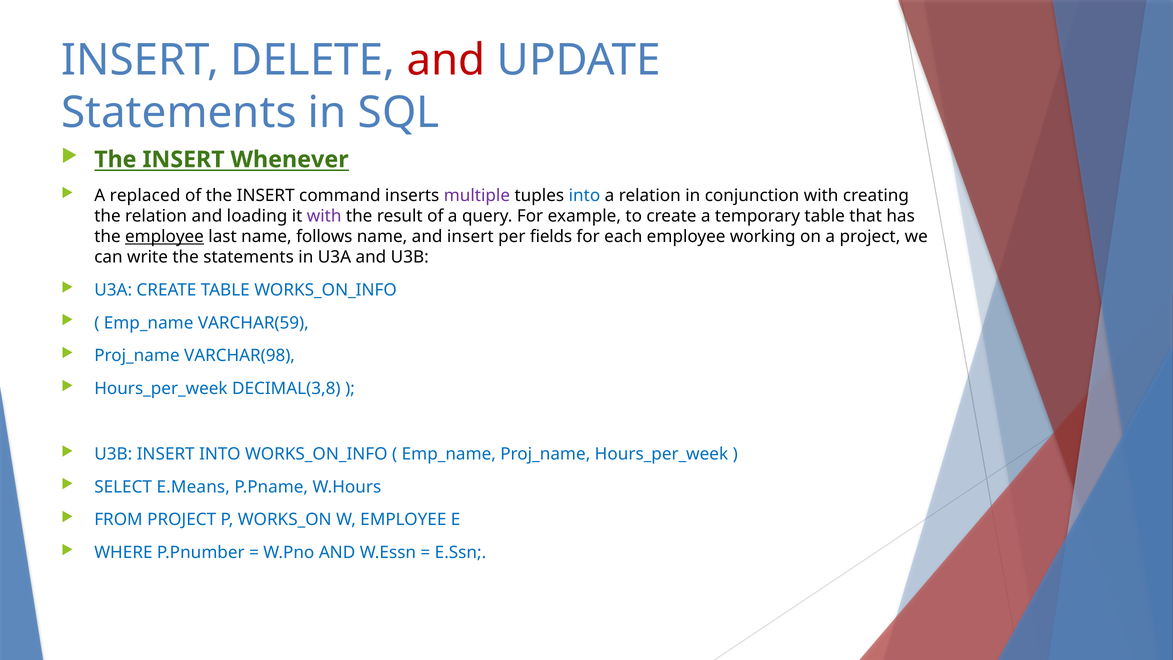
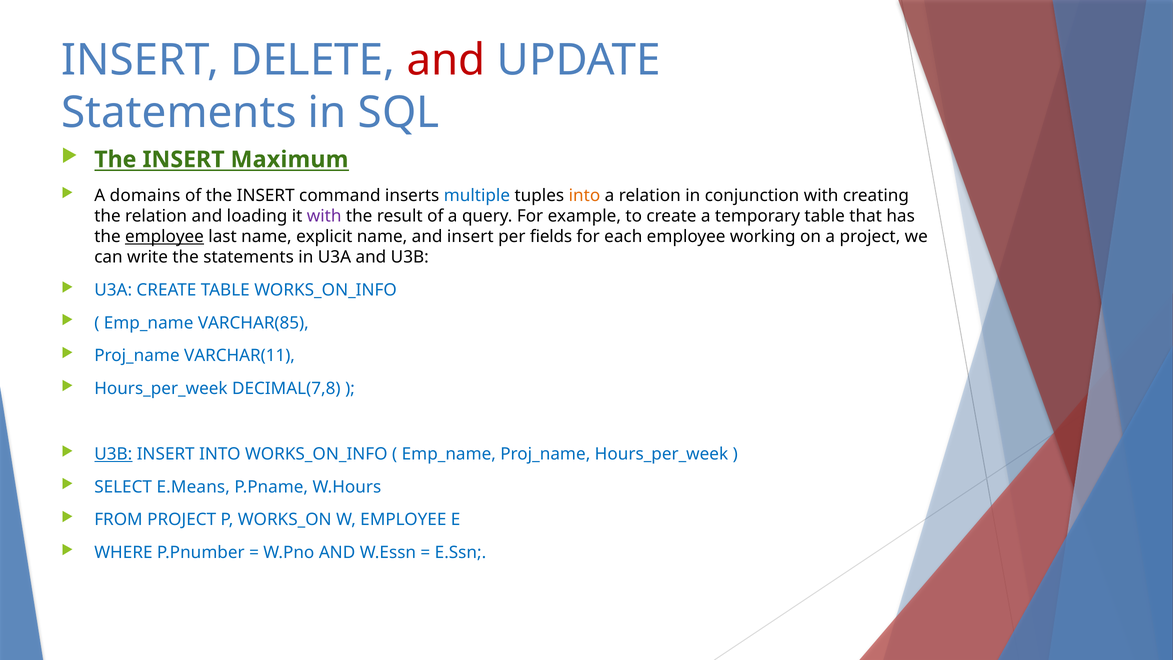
Whenever: Whenever -> Maximum (289, 160)
replaced: replaced -> domains (145, 196)
multiple colour: purple -> blue (477, 196)
into colour: blue -> orange (584, 196)
follows: follows -> explicit (324, 237)
VARCHAR(59: VARCHAR(59 -> VARCHAR(85 (253, 323)
VARCHAR(98: VARCHAR(98 -> VARCHAR(11 (240, 356)
DECIMAL(3,8: DECIMAL(3,8 -> DECIMAL(7,8 (286, 388)
U3B underline: none -> present (113, 454)
